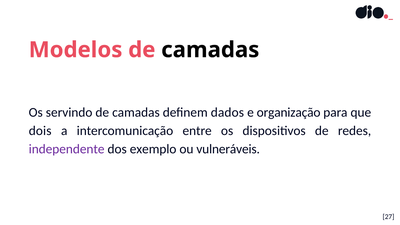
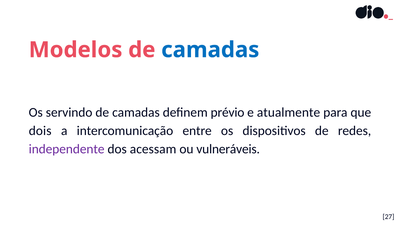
camadas colour: black -> blue (210, 50)
dados: dados -> prévio (228, 112)
organização: organização -> atualmente (289, 112)
exemplo: exemplo -> acessam (153, 149)
